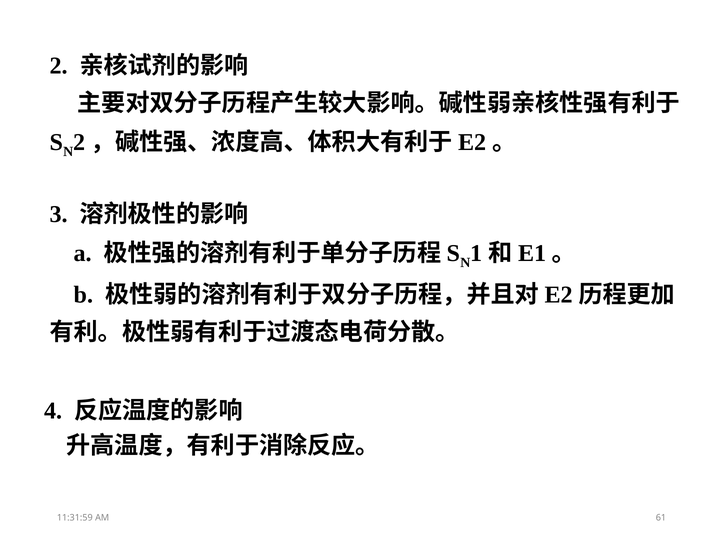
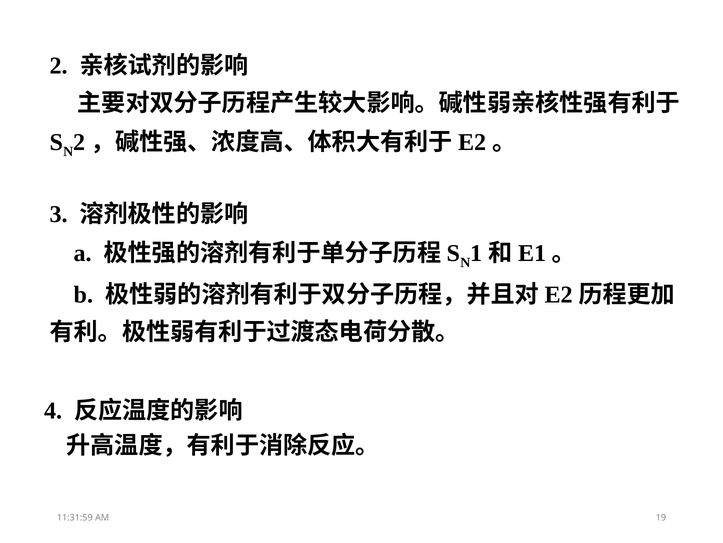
61: 61 -> 19 (661, 517)
